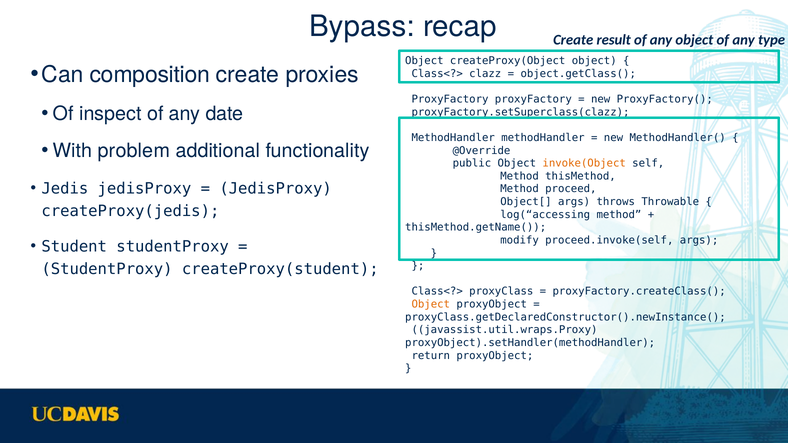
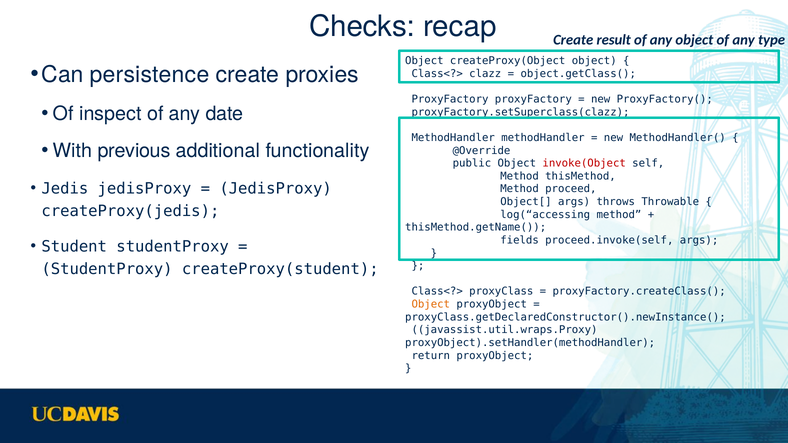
Bypass: Bypass -> Checks (362, 26)
composition: composition -> persistence (150, 75)
problem: problem -> previous (134, 151)
invoke(Object colour: orange -> red (584, 163)
modify: modify -> fields (520, 240)
